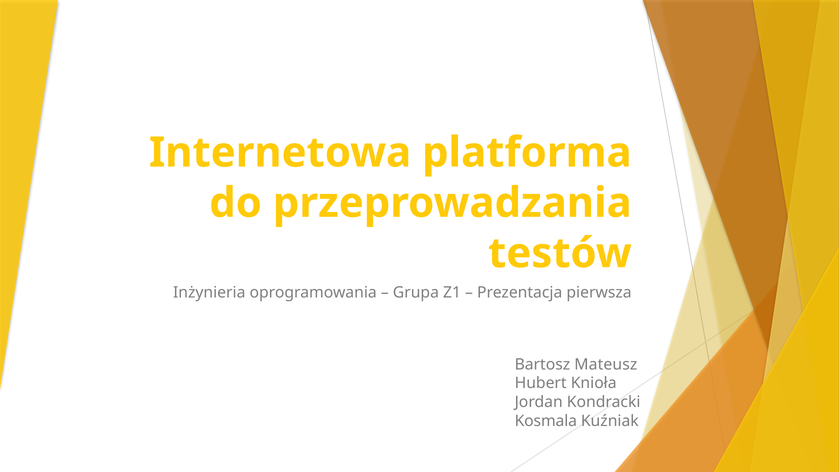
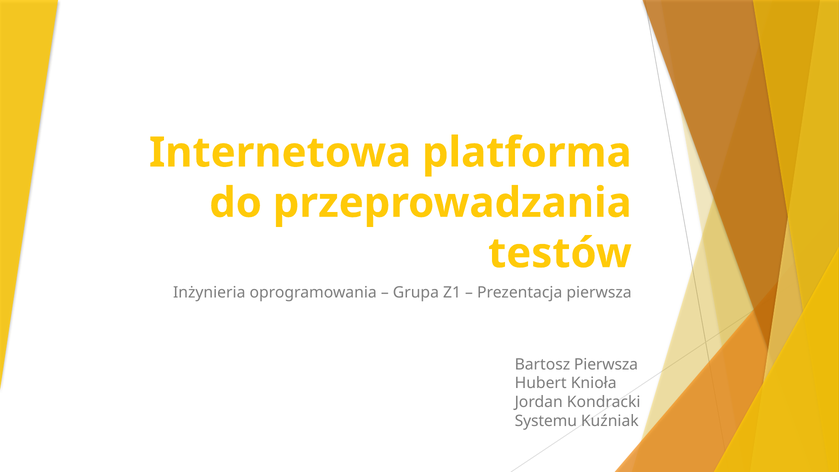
Bartosz Mateusz: Mateusz -> Pierwsza (606, 364)
Kosmala: Kosmala -> Systemu (546, 421)
